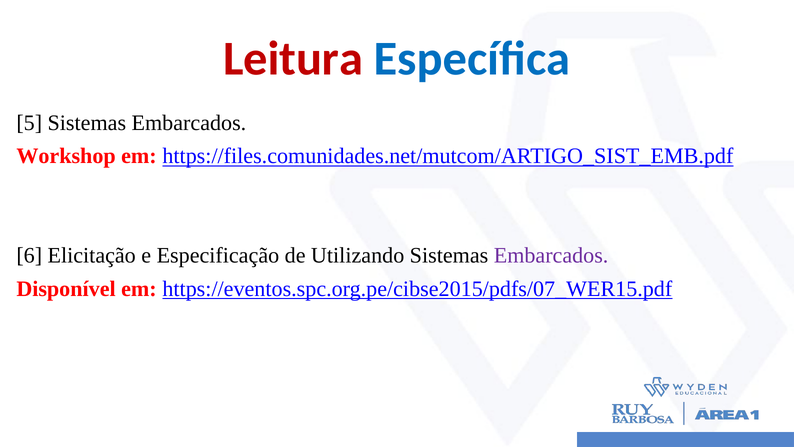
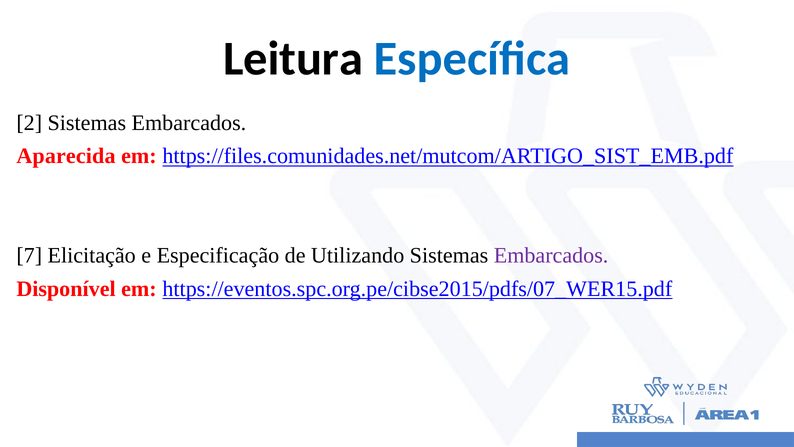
Leitura colour: red -> black (293, 58)
5: 5 -> 2 (29, 123)
Workshop: Workshop -> Aparecida (66, 156)
6: 6 -> 7 (29, 255)
